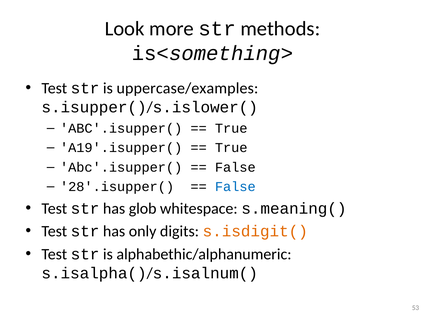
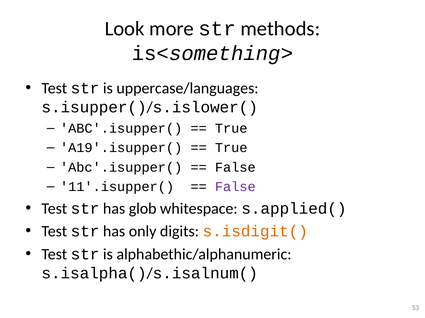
uppercase/examples: uppercase/examples -> uppercase/languages (188, 89)
28'.isupper(: 28'.isupper( -> 11'.isupper( (117, 187)
False colour: blue -> purple (235, 187)
s.meaning(: s.meaning( -> s.applied( (294, 209)
